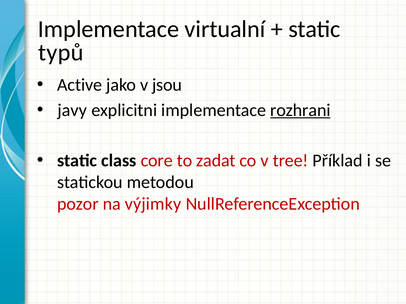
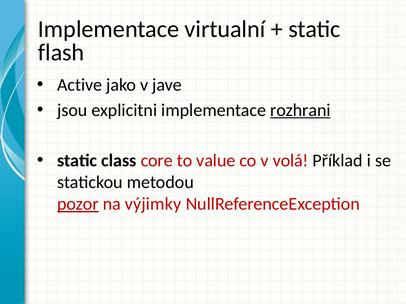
typů: typů -> flash (61, 53)
jsou: jsou -> jave (167, 85)
javy: javy -> jsou (72, 110)
zadat: zadat -> value (216, 161)
tree: tree -> volá (291, 161)
pozor underline: none -> present (78, 204)
